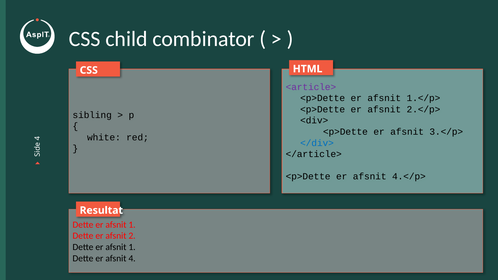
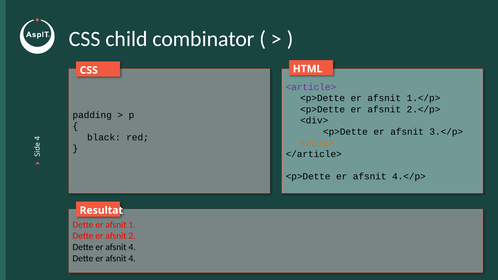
sibling: sibling -> padding (92, 115)
white: white -> black (104, 137)
</div> colour: blue -> orange (317, 143)
1: 1 -> 4 (132, 247)
